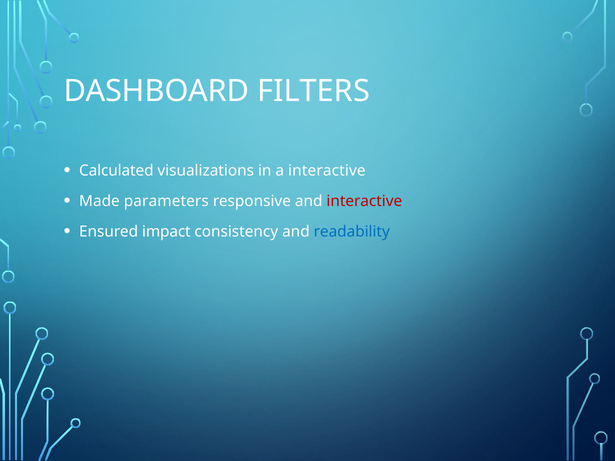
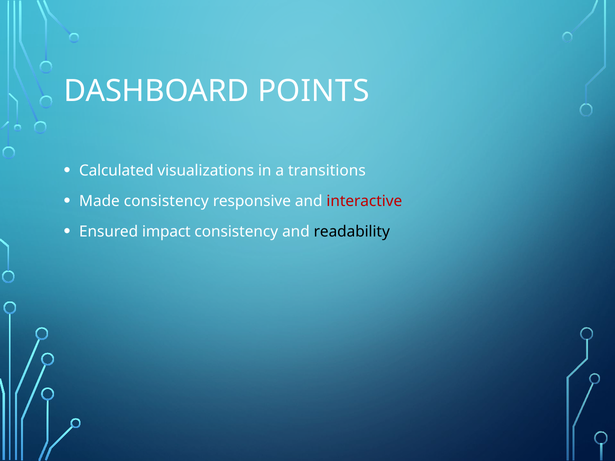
FILTERS: FILTERS -> POINTS (313, 91)
a interactive: interactive -> transitions (327, 171)
Made parameters: parameters -> consistency (166, 201)
readability colour: blue -> black (352, 232)
